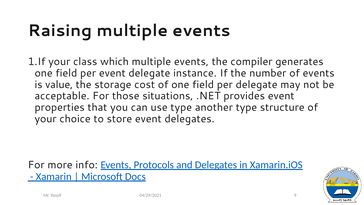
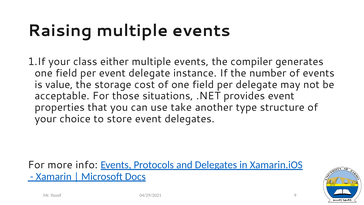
which: which -> either (114, 62)
use type: type -> take (181, 107)
